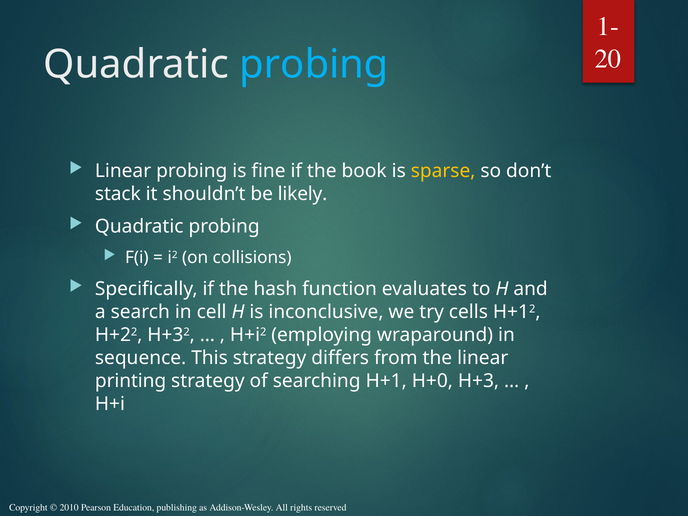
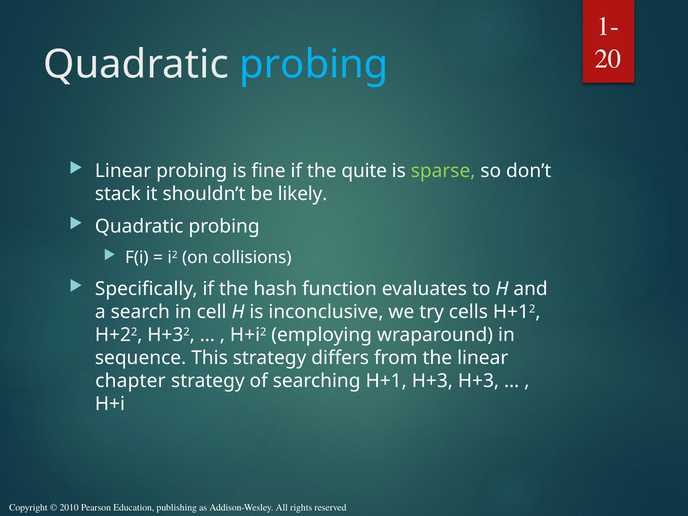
book: book -> quite (364, 171)
sparse colour: yellow -> light green (443, 171)
printing: printing -> chapter (130, 381)
H+1 H+0: H+0 -> H+3 (432, 381)
